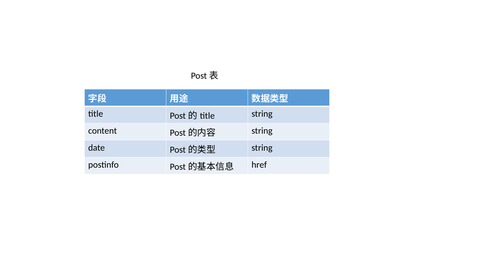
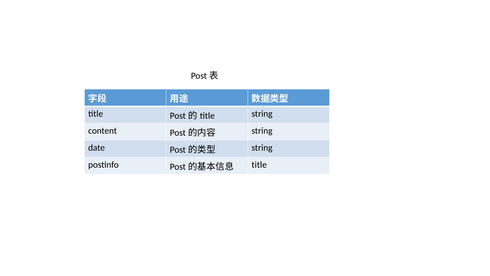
href: href -> title (259, 165)
